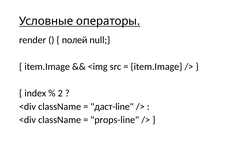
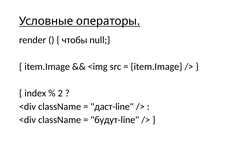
полей: полей -> чтобы (75, 40)
props-line: props-line -> будут-line (115, 120)
